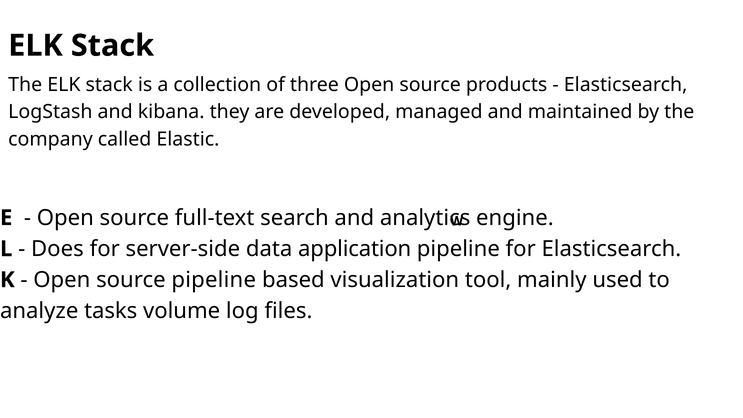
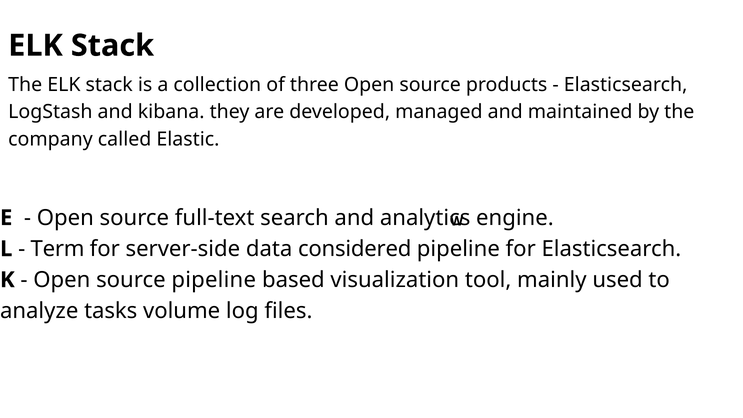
Does: Does -> Term (58, 249)
application: application -> considered (355, 249)
